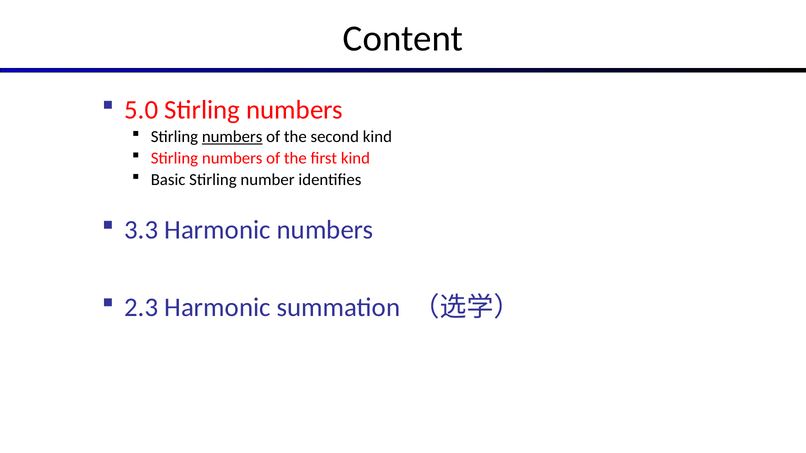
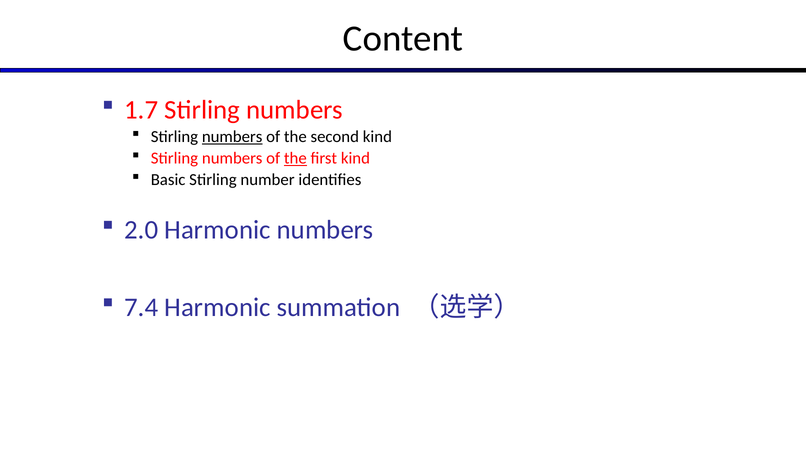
5.0: 5.0 -> 1.7 (141, 110)
the underline: none -> present (295, 158)
3.3: 3.3 -> 2.0 (141, 230)
2.3: 2.3 -> 7.4 (141, 308)
